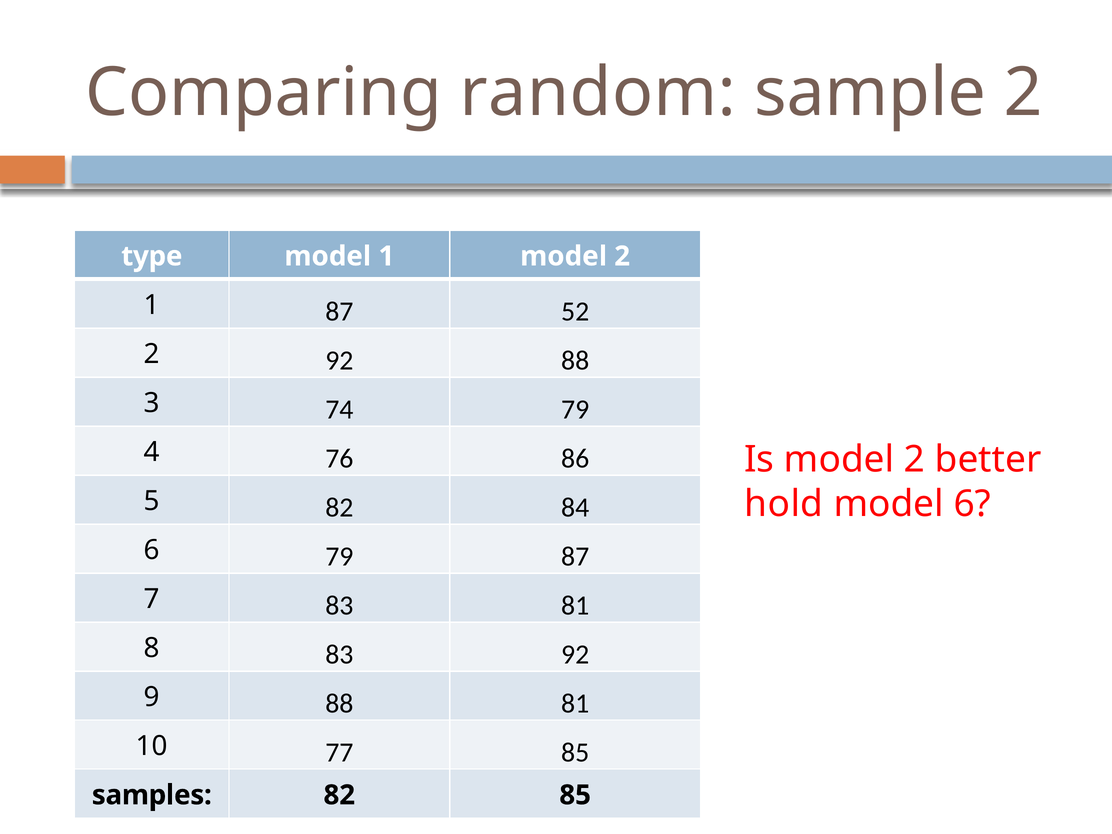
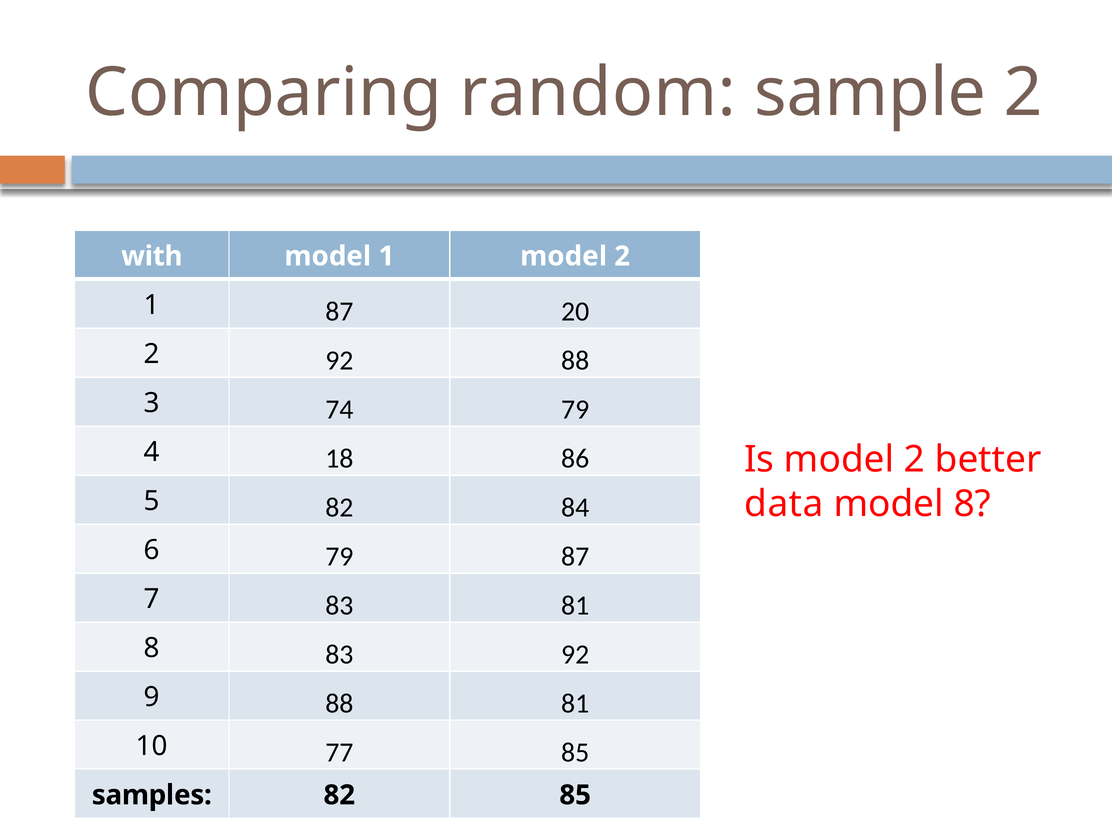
type: type -> with (152, 256)
52: 52 -> 20 (575, 312)
76: 76 -> 18 (339, 459)
hold: hold -> data (784, 504)
model 6: 6 -> 8 (972, 504)
